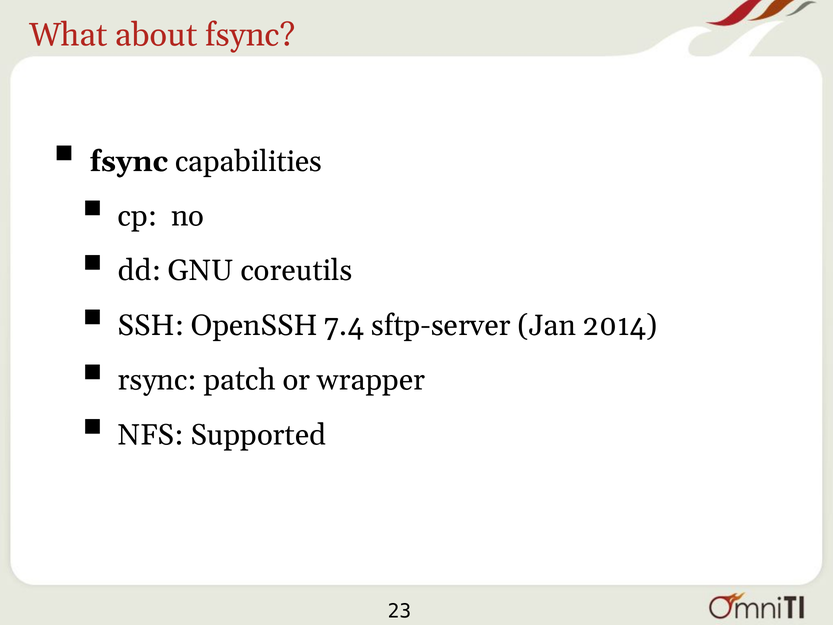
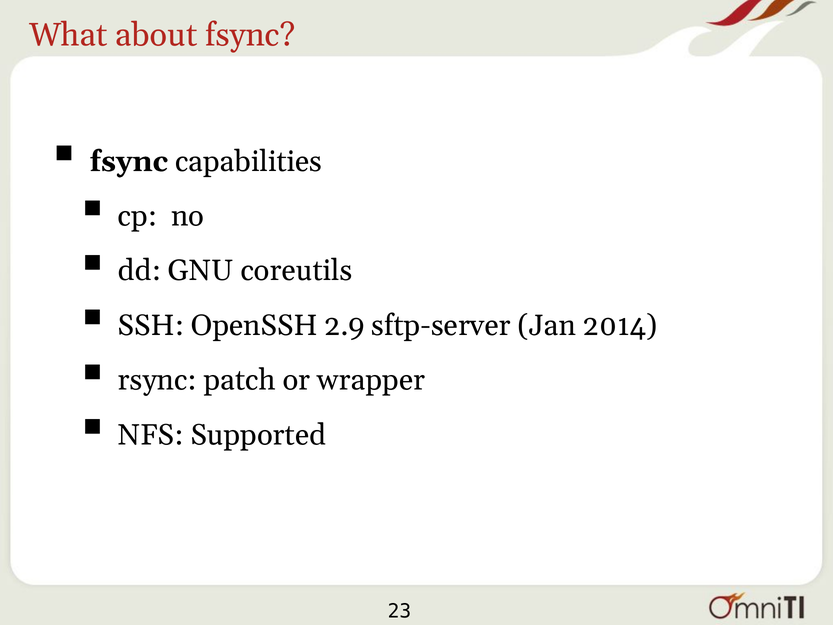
7.4: 7.4 -> 2.9 (345, 325)
